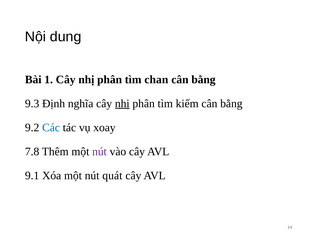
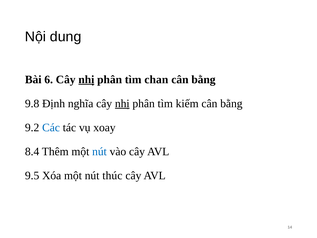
1: 1 -> 6 (49, 79)
nhị underline: none -> present (86, 79)
9.3: 9.3 -> 9.8 (32, 103)
7.8: 7.8 -> 8.4 (32, 151)
nút colour: purple -> blue (99, 151)
9.1: 9.1 -> 9.5 (32, 176)
quát: quát -> thúc (112, 176)
